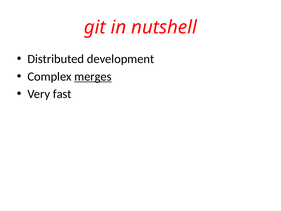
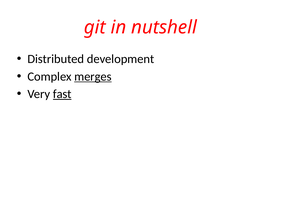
fast underline: none -> present (62, 94)
